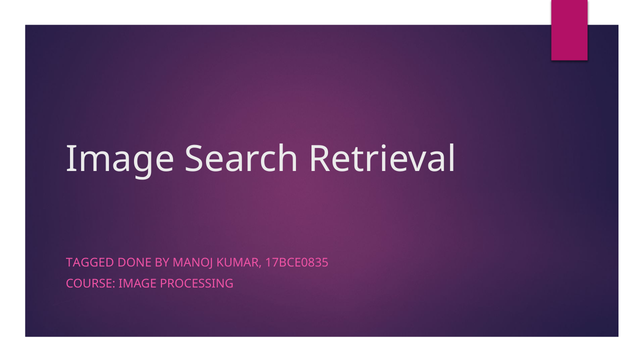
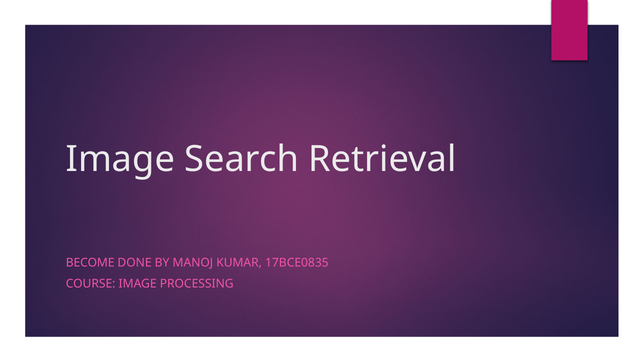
TAGGED: TAGGED -> BECOME (90, 263)
